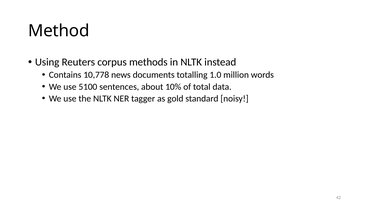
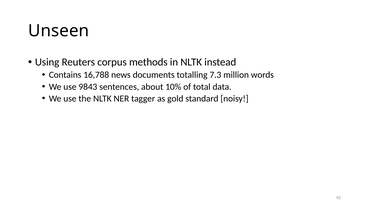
Method: Method -> Unseen (59, 31)
10,778: 10,778 -> 16,788 (96, 75)
1.0: 1.0 -> 7.3 (215, 75)
5100: 5100 -> 9843 (88, 87)
